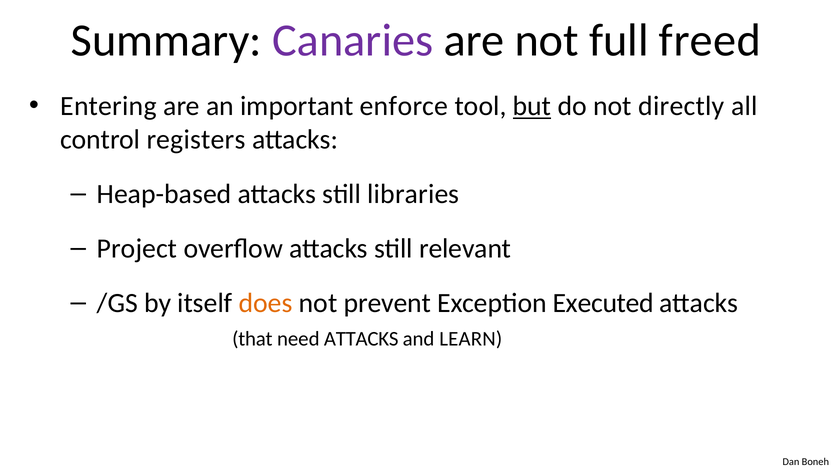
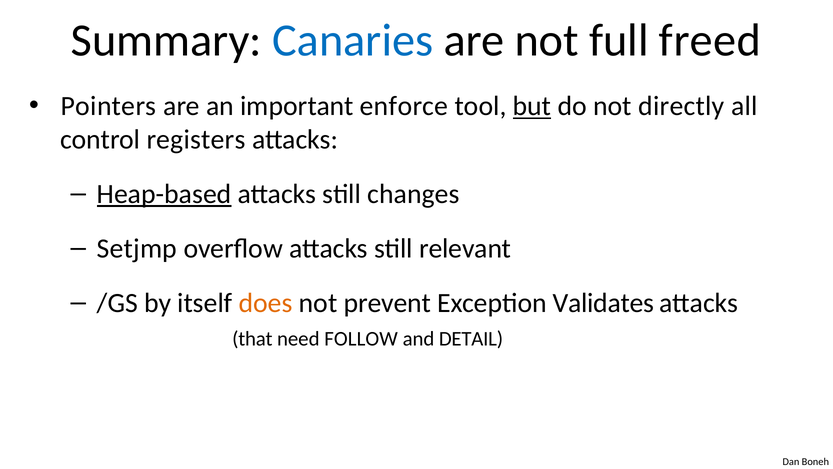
Canaries colour: purple -> blue (353, 41)
Entering: Entering -> Pointers (109, 106)
Heap-based underline: none -> present (164, 194)
libraries: libraries -> changes (413, 194)
Project: Project -> Setjmp (137, 248)
Executed: Executed -> Validates (603, 303)
need ATTACKS: ATTACKS -> FOLLOW (361, 338)
LEARN: LEARN -> DETAIL (471, 338)
